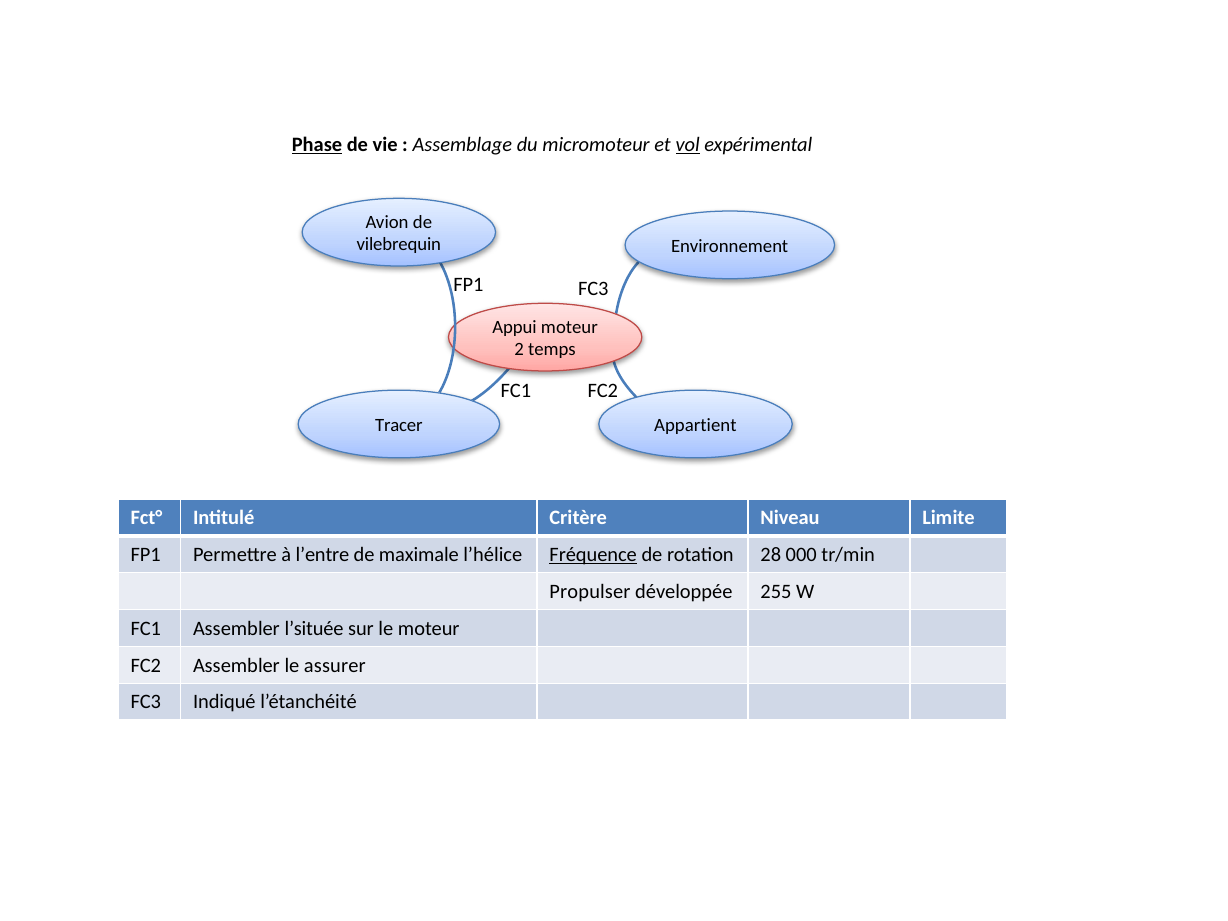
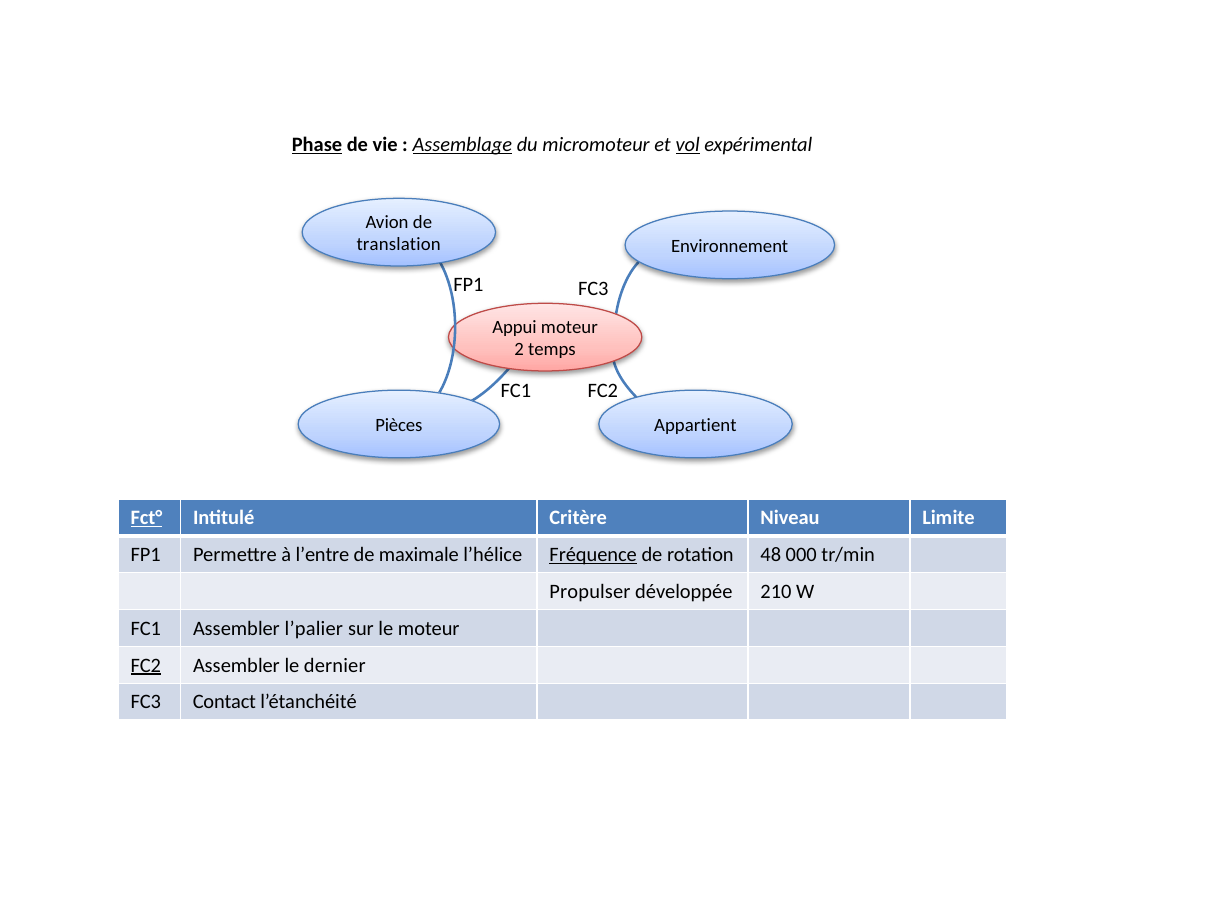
Assemblage underline: none -> present (462, 144)
vilebrequin: vilebrequin -> translation (399, 245)
Tracer: Tracer -> Pièces (399, 425)
Fct° underline: none -> present (146, 518)
28: 28 -> 48 (771, 555)
255: 255 -> 210 (776, 591)
l’située: l’située -> l’palier (314, 628)
FC2 underline: none -> present (146, 665)
assurer: assurer -> dernier (335, 665)
Indiqué: Indiqué -> Contact (224, 702)
